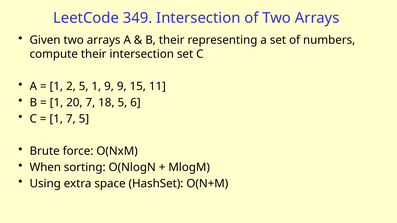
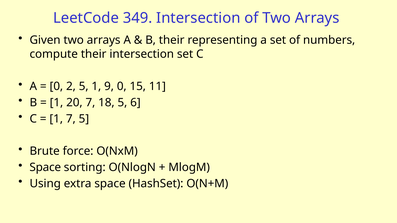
1: 1 -> 0 (56, 86)
9 9: 9 -> 0 (122, 86)
When: When -> Space (45, 168)
